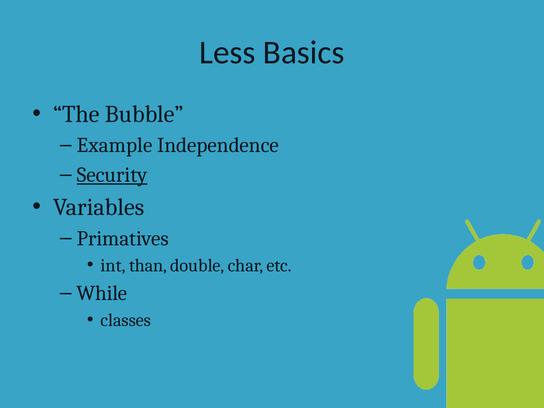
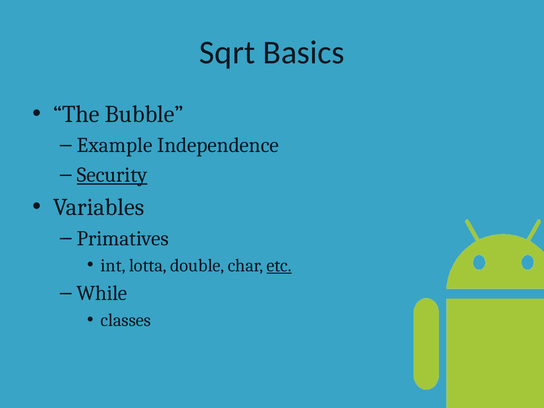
Less: Less -> Sqrt (227, 53)
than: than -> lotta (148, 265)
etc underline: none -> present (279, 265)
